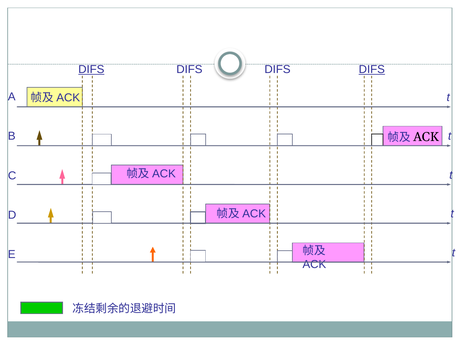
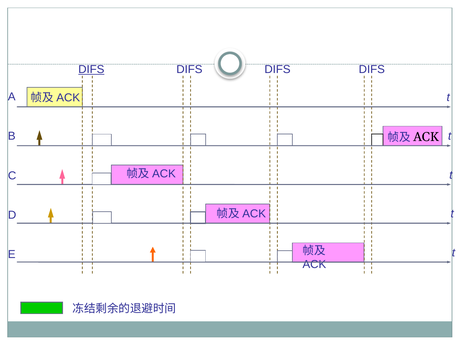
DIFS underline: present -> none (372, 70)
